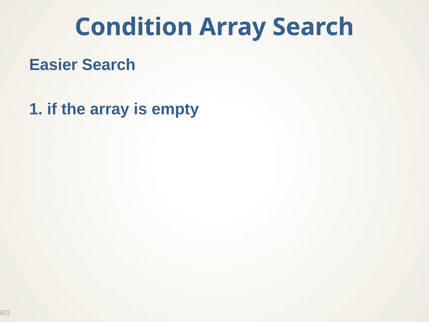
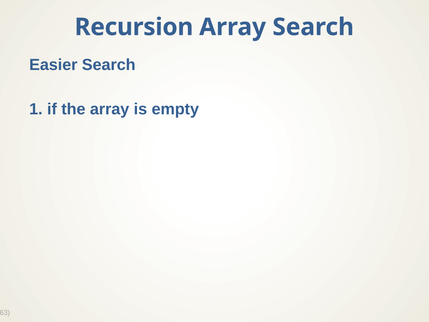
Condition: Condition -> Recursion (134, 27)
